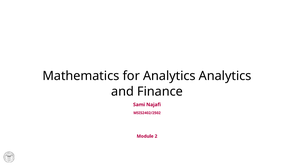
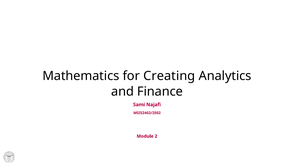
for Analytics: Analytics -> Creating (169, 76)
